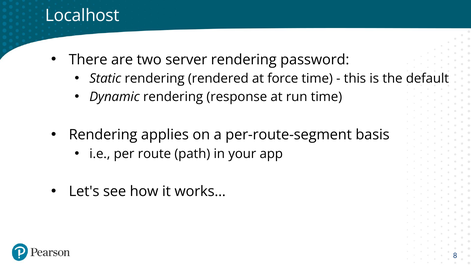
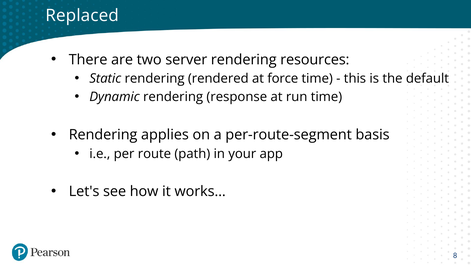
Localhost: Localhost -> Replaced (82, 16)
password: password -> resources (315, 60)
